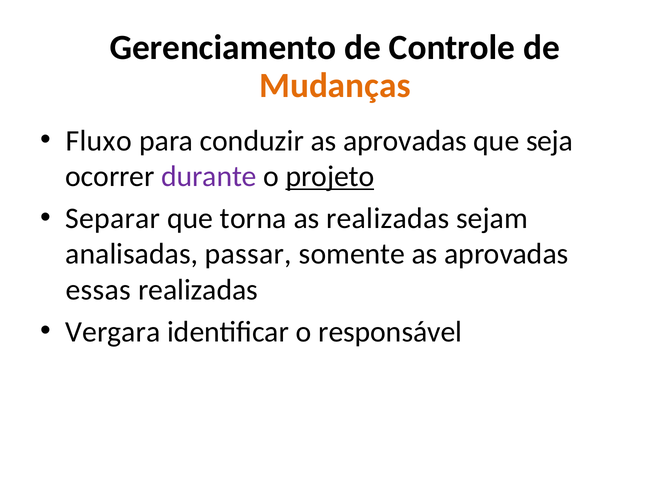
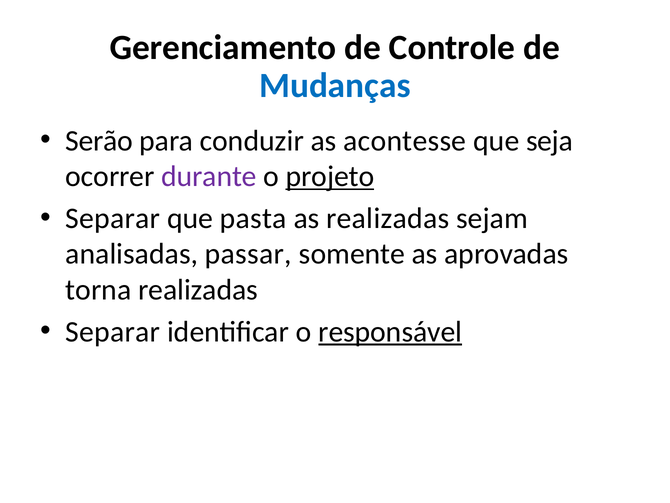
Mudanças colour: orange -> blue (335, 86)
Fluxo: Fluxo -> Serão (99, 141)
conduzir as aprovadas: aprovadas -> acontesse (405, 141)
torna: torna -> pasta (253, 218)
essas: essas -> torna (98, 290)
Vergara: Vergara -> Separar (113, 331)
responsável underline: none -> present (390, 331)
